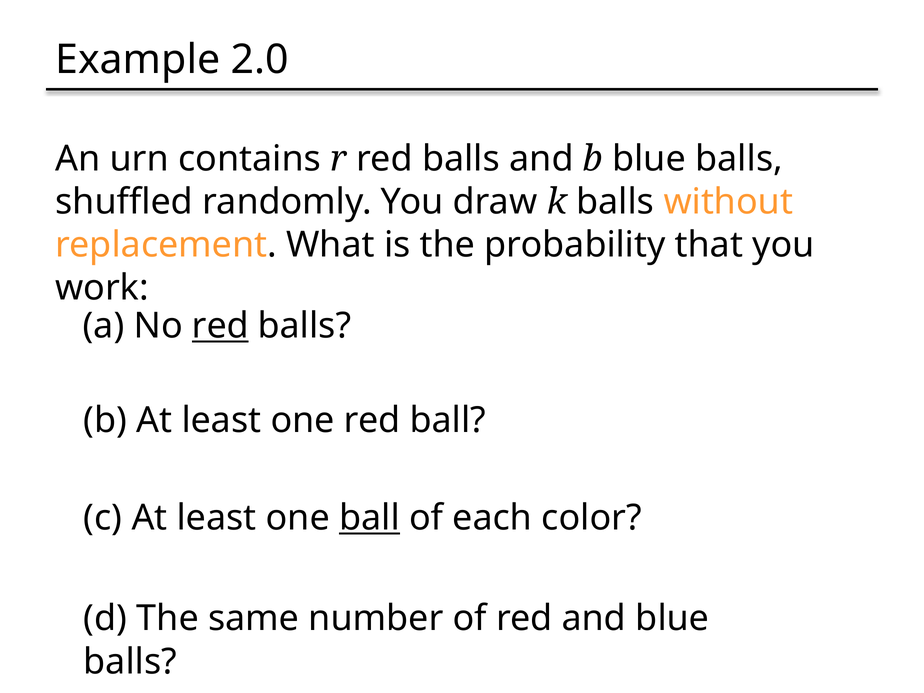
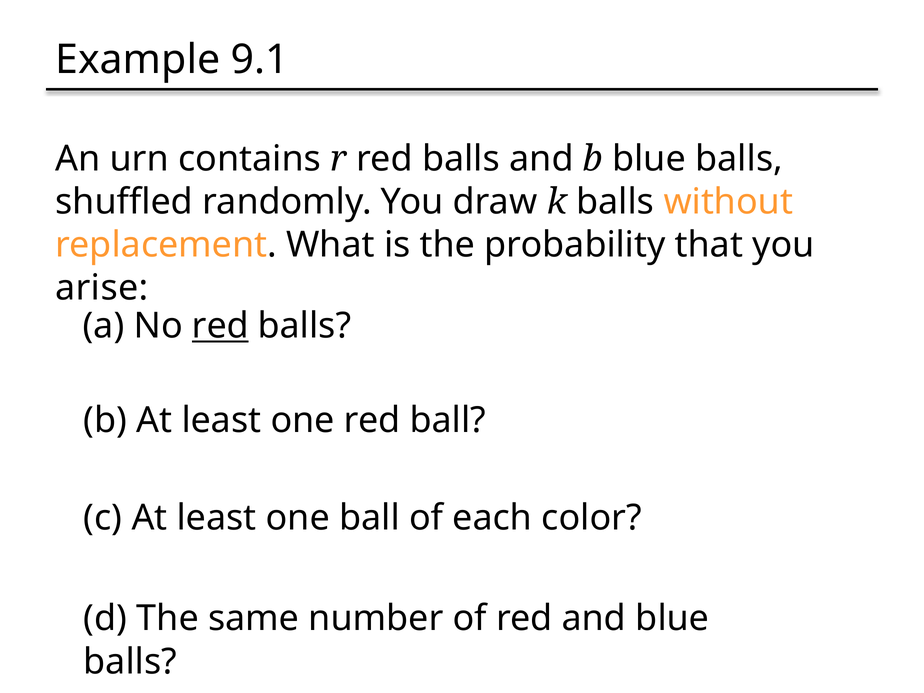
2.0: 2.0 -> 9.1 (260, 60)
work: work -> arise (102, 288)
ball underline: present -> none (369, 518)
